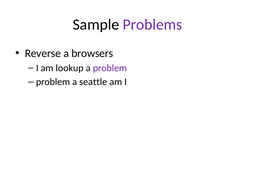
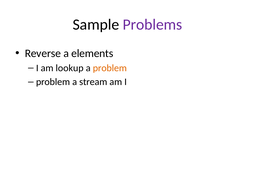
browsers: browsers -> elements (92, 53)
problem colour: purple -> orange (110, 68)
seattle: seattle -> stream (93, 82)
